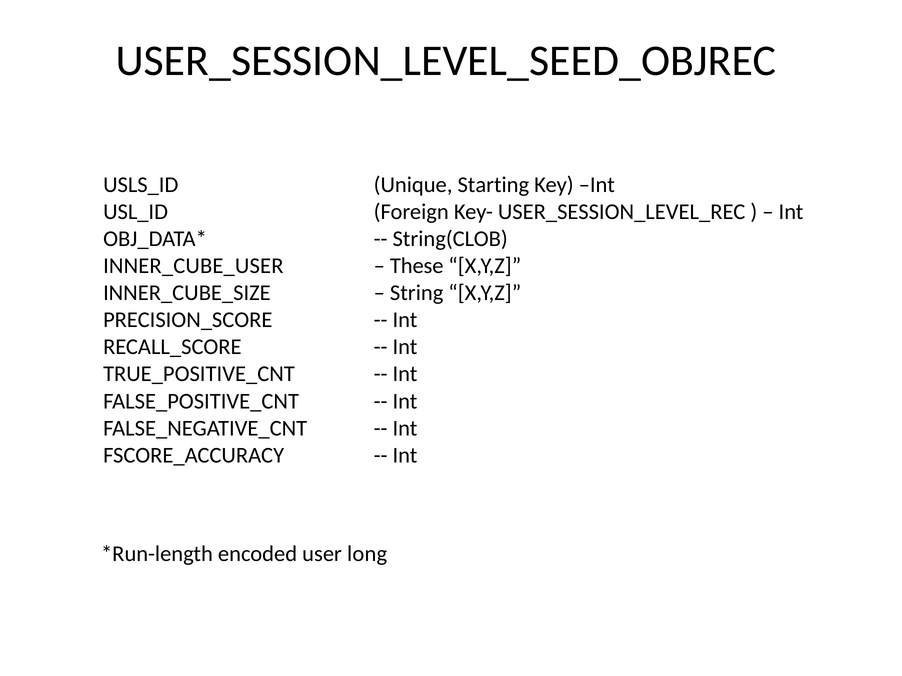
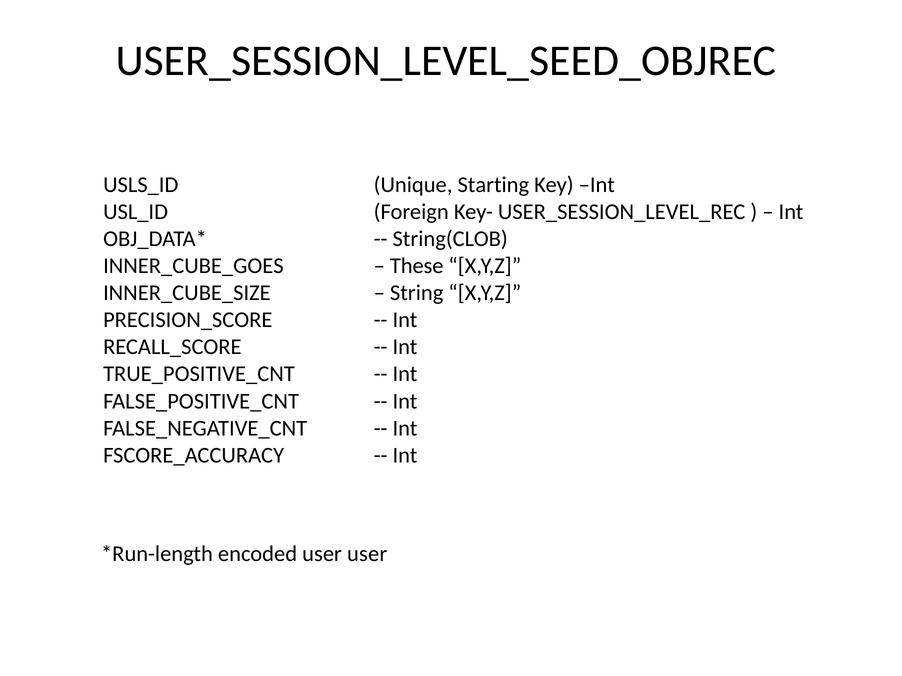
INNER_CUBE_USER: INNER_CUBE_USER -> INNER_CUBE_GOES (193, 266)
user long: long -> user (367, 554)
